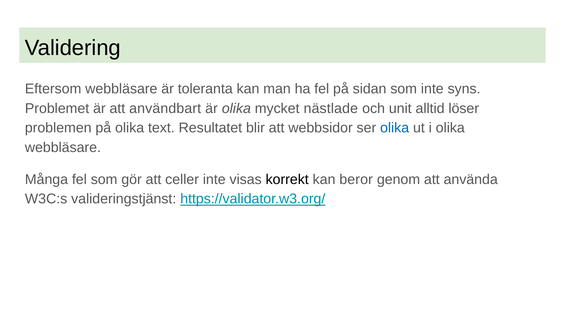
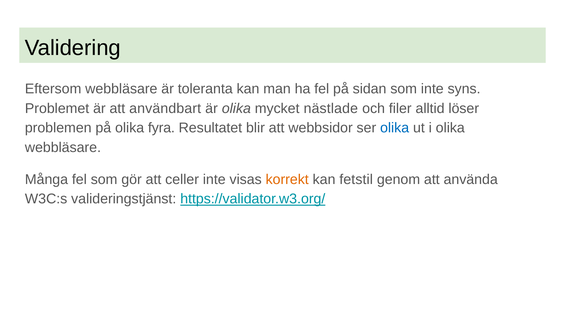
unit: unit -> filer (400, 108)
text: text -> fyra (161, 128)
korrekt colour: black -> orange (287, 179)
beror: beror -> fetstil (356, 179)
